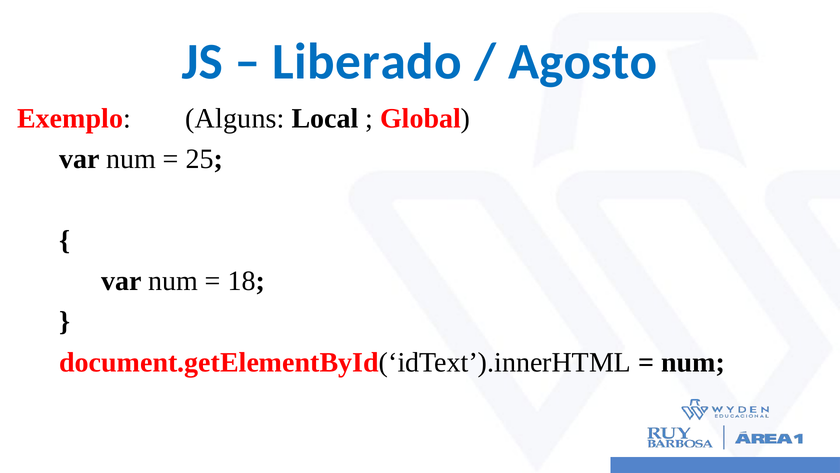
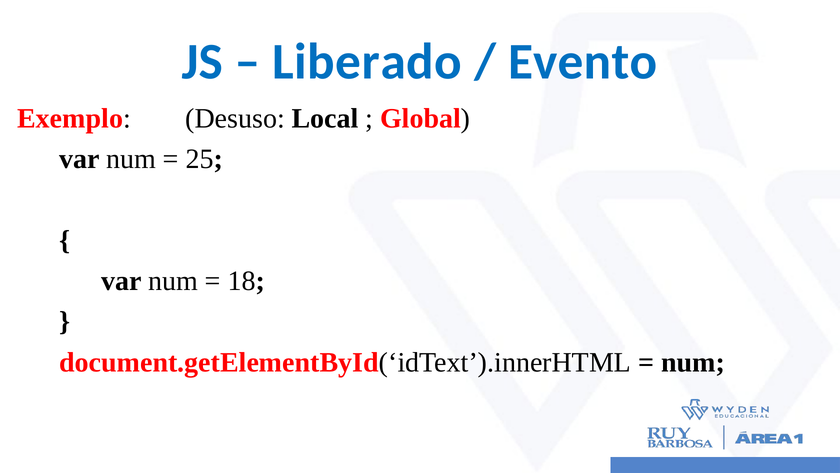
Agosto: Agosto -> Evento (583, 62)
Alguns: Alguns -> Desuso (235, 118)
